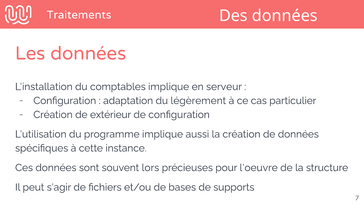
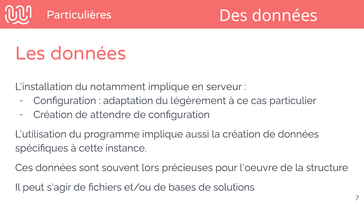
Traitements: Traitements -> Particulières (79, 15)
comptables: comptables -> notamment (118, 87)
extérieur: extérieur -> attendre (110, 115)
supports: supports -> solutions (234, 187)
